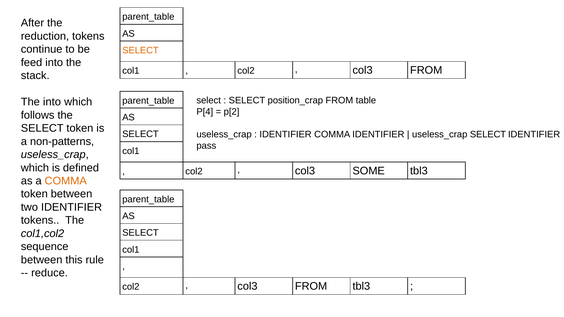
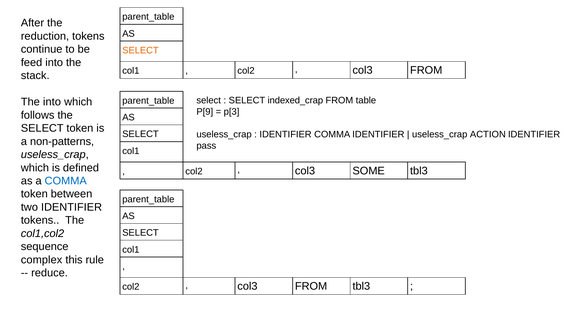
position_crap: position_crap -> indexed_crap (295, 101)
P[4: P[4 -> P[9 (205, 112)
p[2: p[2 -> p[3 (232, 112)
useless_crap SELECT: SELECT -> ACTION (488, 134)
COMMA colour: orange -> blue (66, 181)
between: between -> complex (42, 260)
